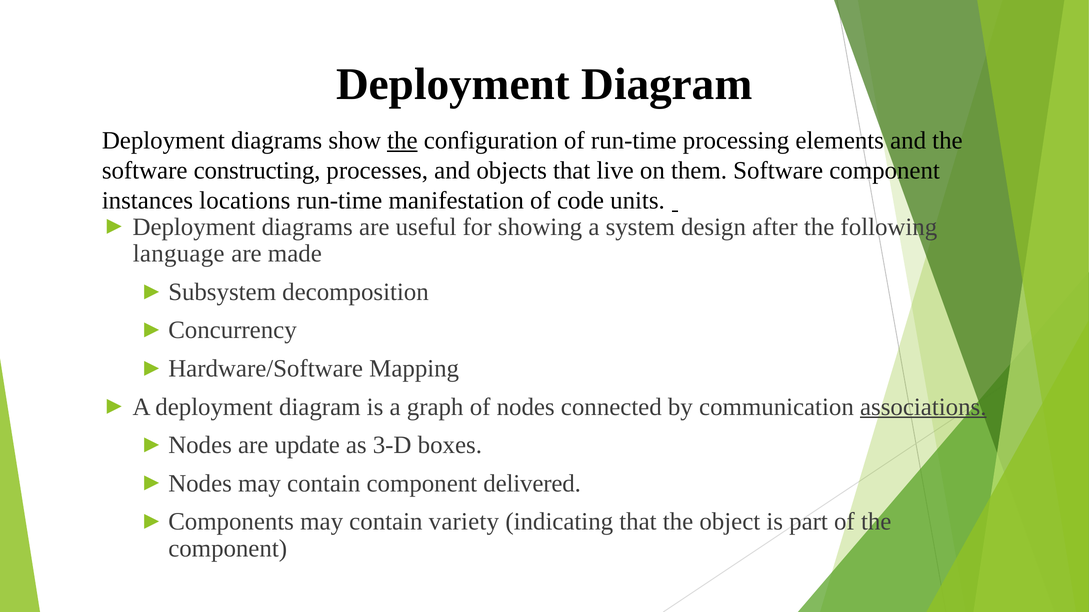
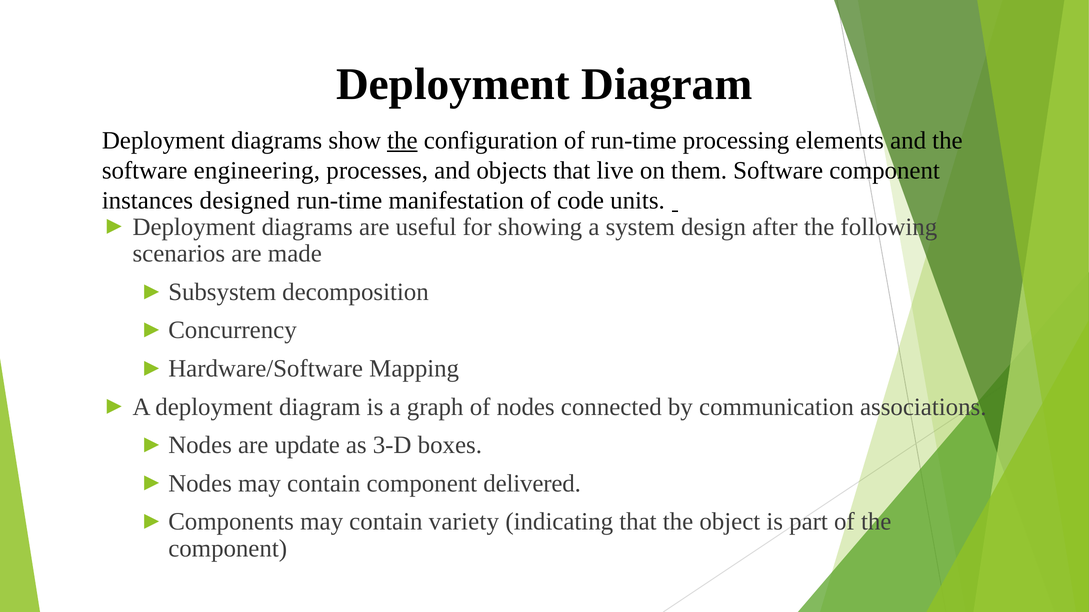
constructing: constructing -> engineering (257, 171)
locations: locations -> designed (245, 200)
language: language -> scenarios (179, 254)
associations underline: present -> none (923, 407)
